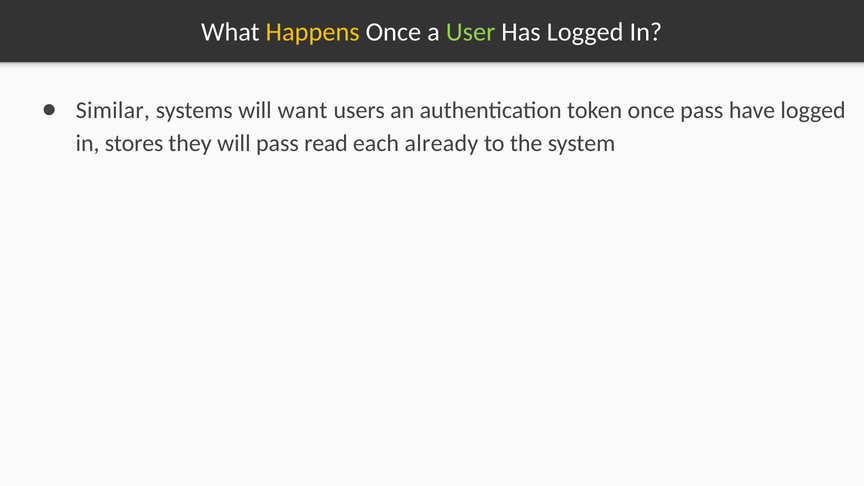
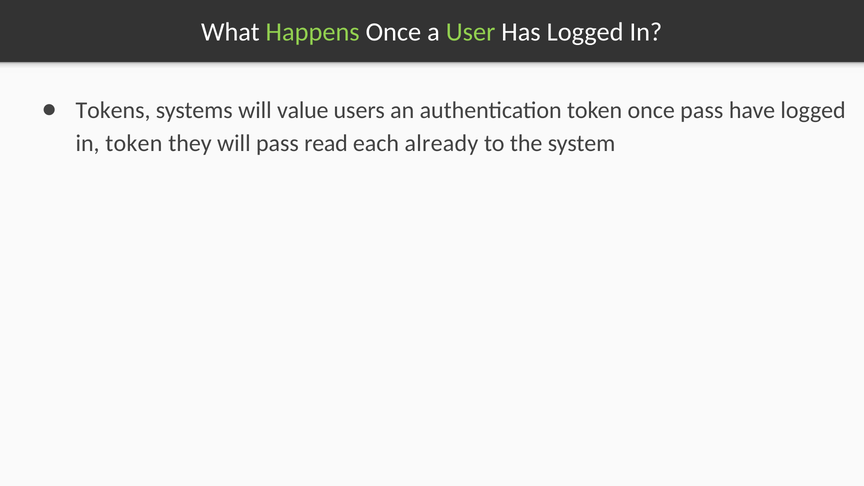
Happens colour: yellow -> light green (313, 32)
Similar: Similar -> Tokens (113, 110)
want: want -> value (303, 110)
in stores: stores -> token (134, 143)
